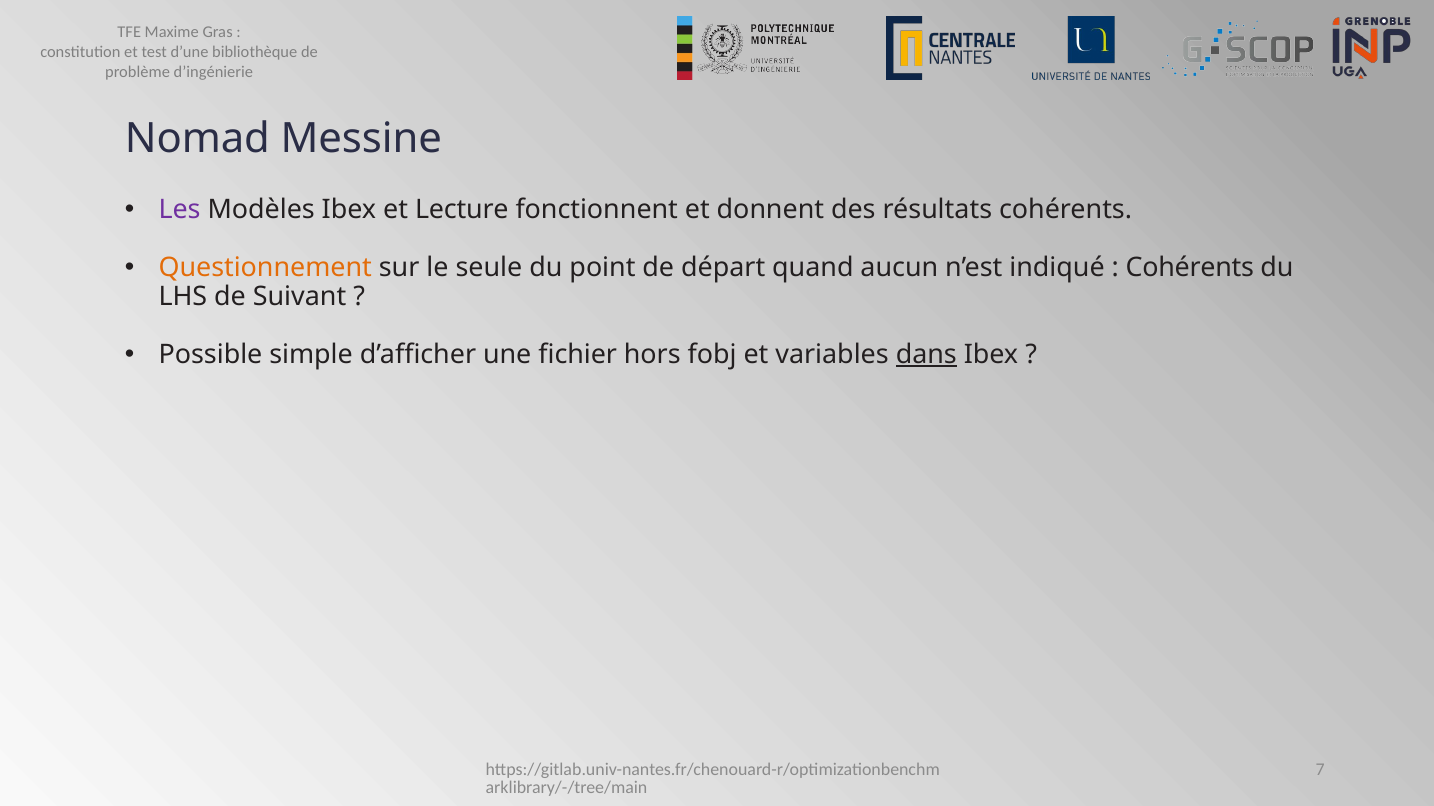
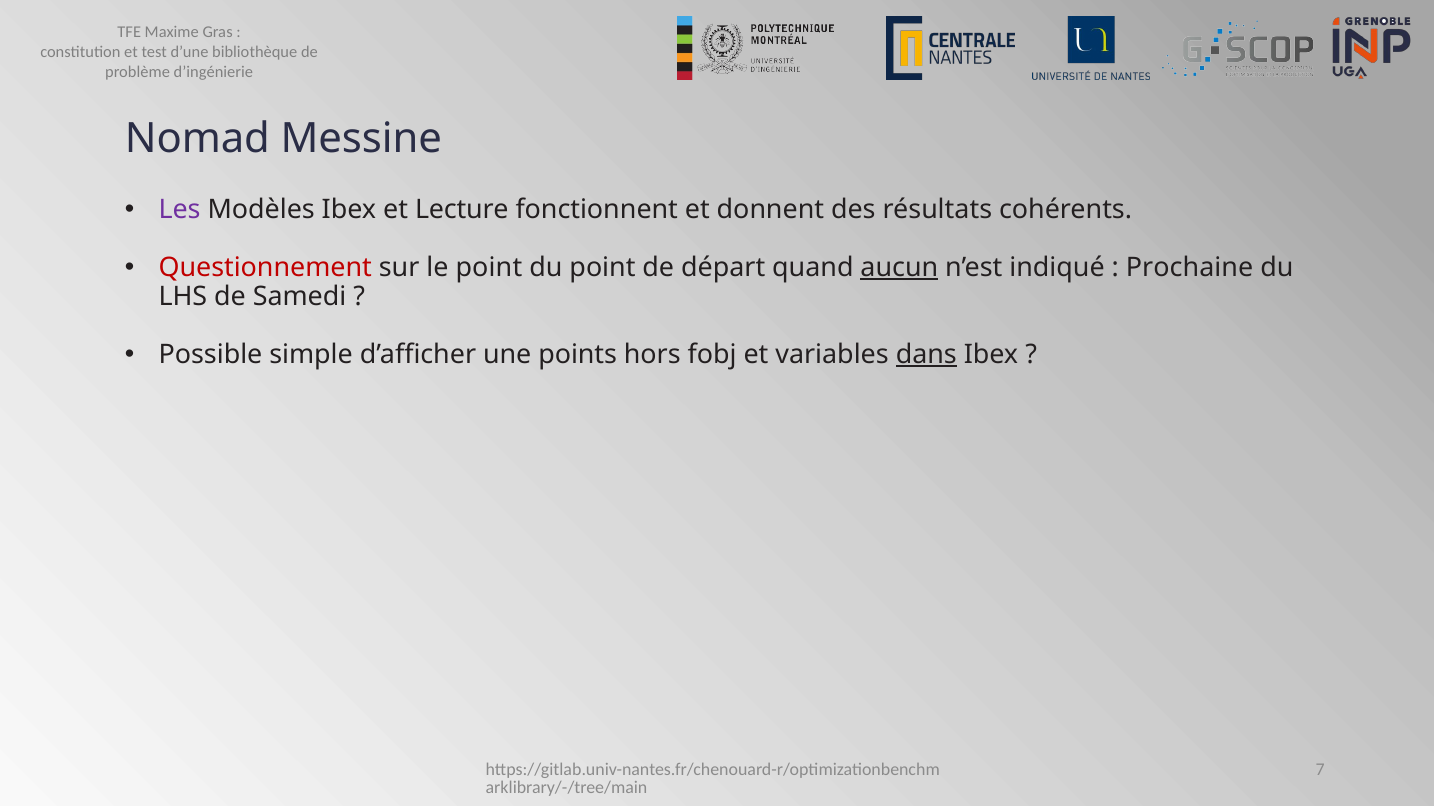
Questionnement colour: orange -> red (265, 267)
le seule: seule -> point (489, 267)
aucun underline: none -> present (899, 267)
Cohérents: Cohérents -> Prochaine (1190, 267)
Suivant: Suivant -> Samedi (300, 297)
fichier: fichier -> points (578, 355)
